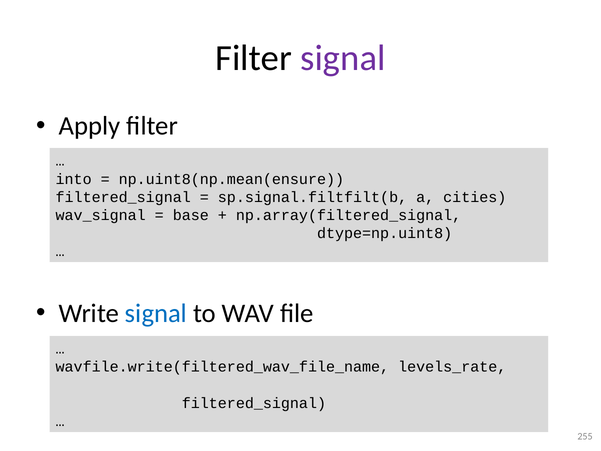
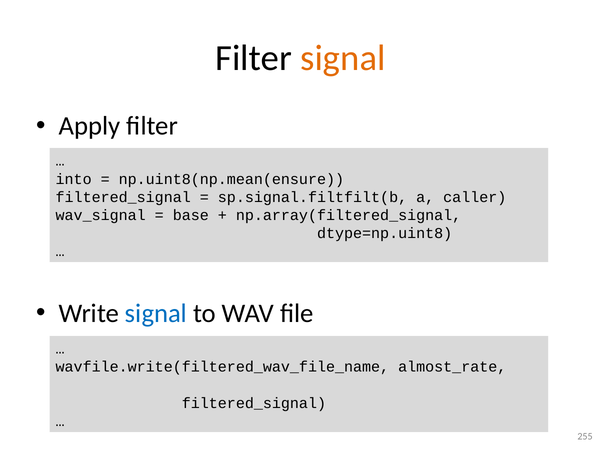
signal colour: purple -> orange (343, 58)
cities: cities -> caller (475, 197)
levels_rate: levels_rate -> almost_rate (452, 367)
